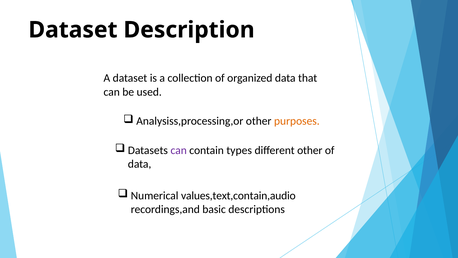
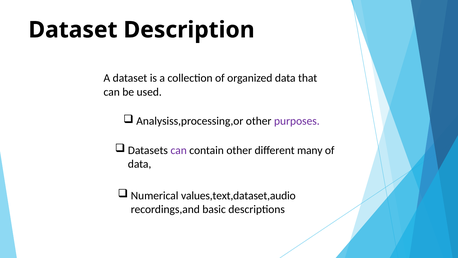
purposes colour: orange -> purple (297, 121)
contain types: types -> other (239, 150)
different other: other -> many (310, 150)
values,text,contain,audio: values,text,contain,audio -> values,text,dataset,audio (238, 195)
